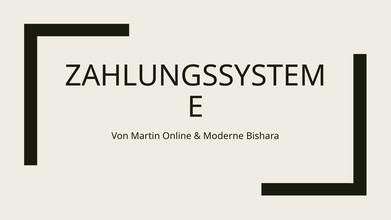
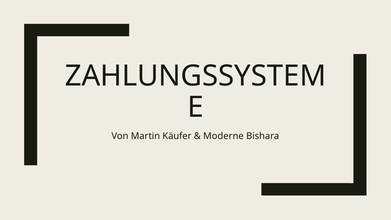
Online: Online -> Käufer (177, 136)
